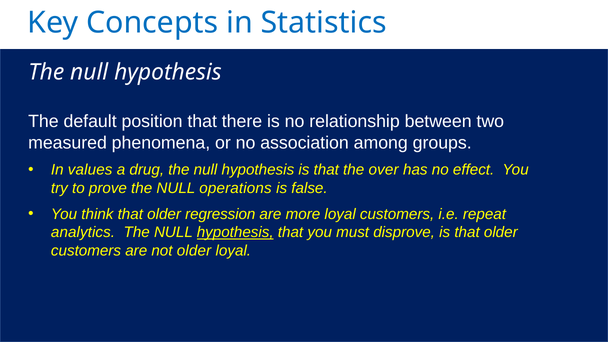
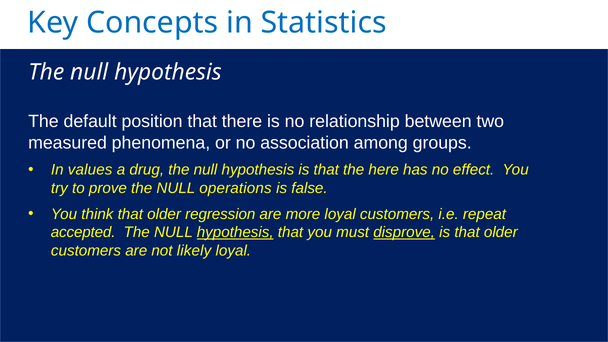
over: over -> here (384, 170)
analytics: analytics -> accepted (83, 232)
disprove underline: none -> present (404, 232)
not older: older -> likely (194, 251)
